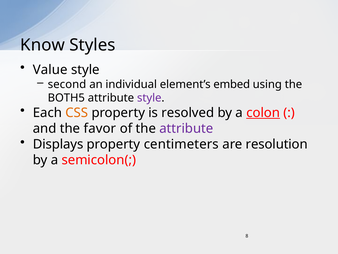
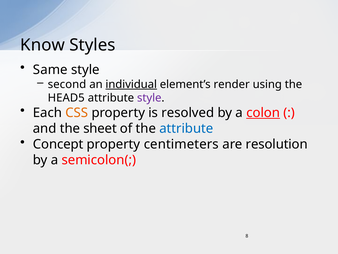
Value: Value -> Same (50, 70)
individual underline: none -> present (131, 84)
embed: embed -> render (232, 84)
BOTH5: BOTH5 -> HEAD5 (66, 98)
favor: favor -> sheet (100, 128)
attribute colour: purple -> blue (186, 128)
Displays: Displays -> Concept (58, 144)
